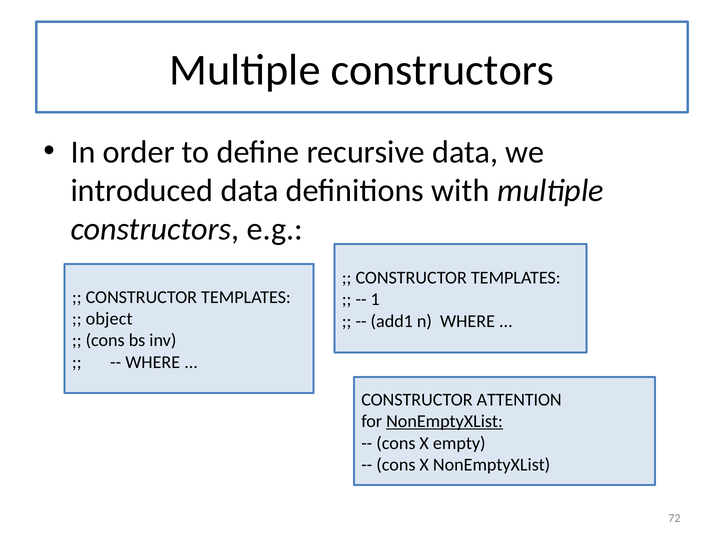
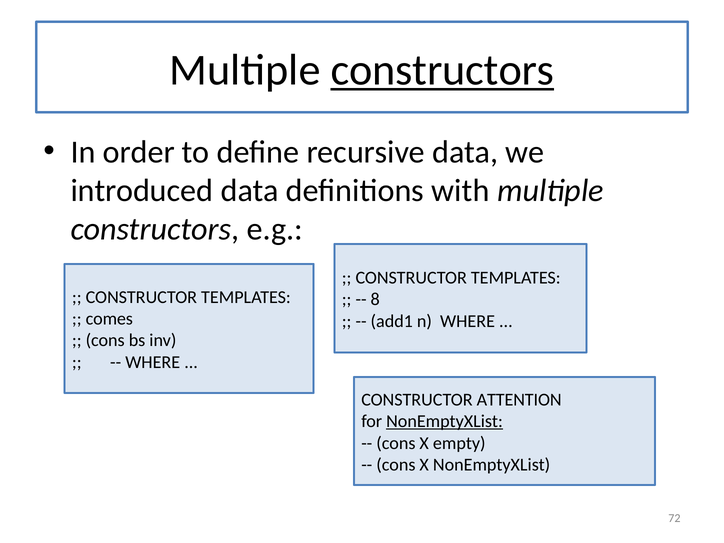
constructors underline: none -> present (442, 70)
1: 1 -> 8 (375, 299)
object: object -> comes (109, 319)
